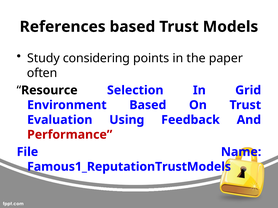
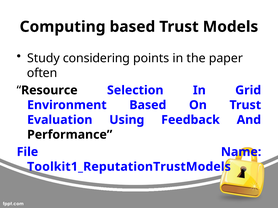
References: References -> Computing (63, 27)
Performance colour: red -> black (70, 135)
Famous1_ReputationTrustModels: Famous1_ReputationTrustModels -> Toolkit1_ReputationTrustModels (129, 167)
